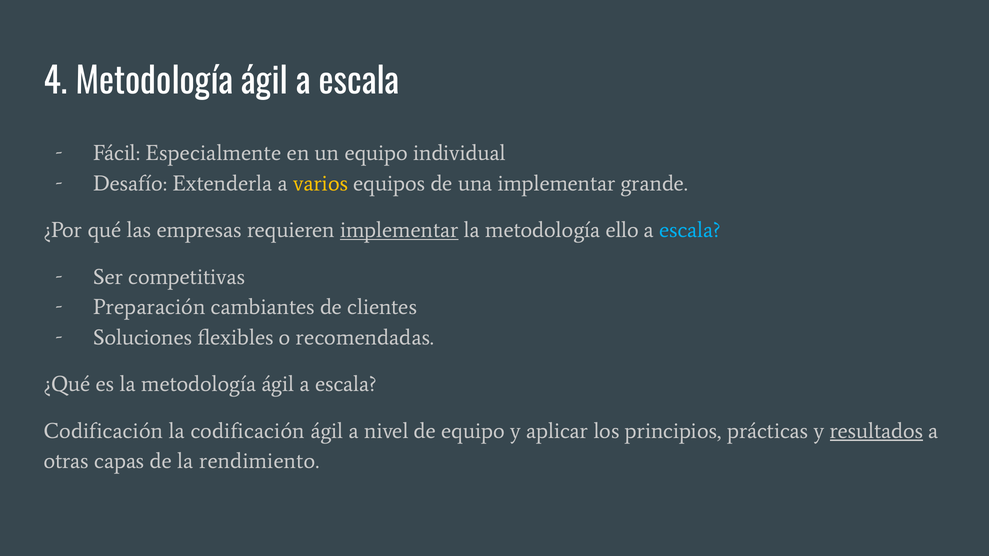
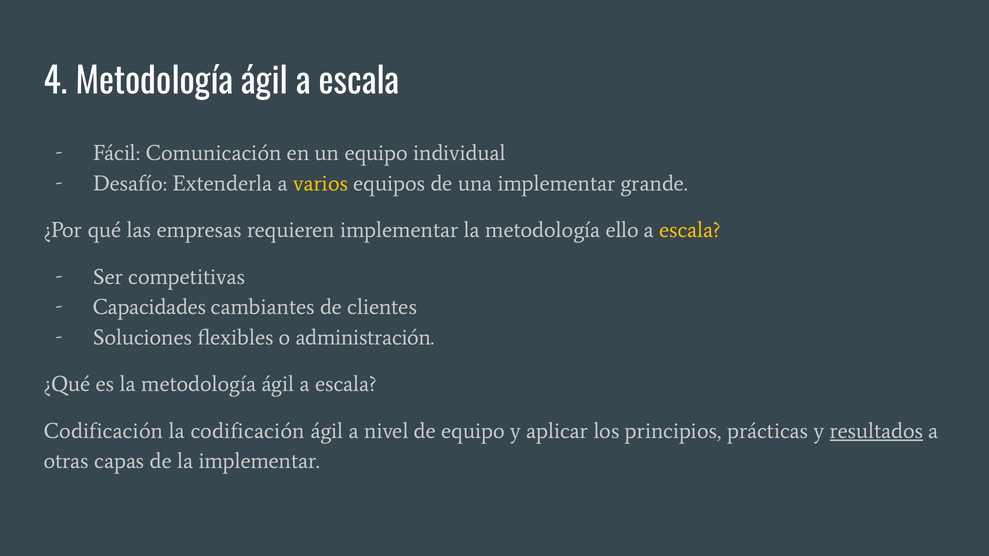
Especialmente: Especialmente -> Comunicación (214, 153)
implementar underline: present -> none (399, 230)
escala colour: light blue -> yellow (690, 230)
Preparación: Preparación -> Capacidades (149, 307)
recomendadas: recomendadas -> administración (365, 338)
la rendimiento: rendimiento -> implementar (259, 461)
